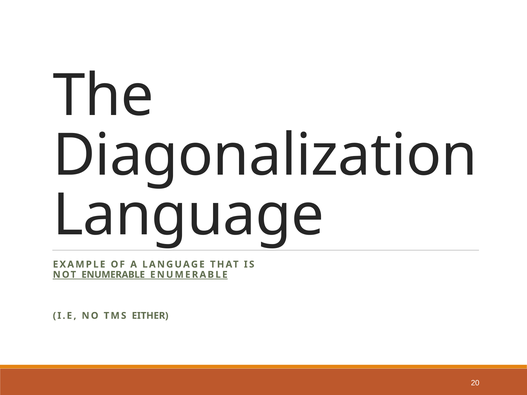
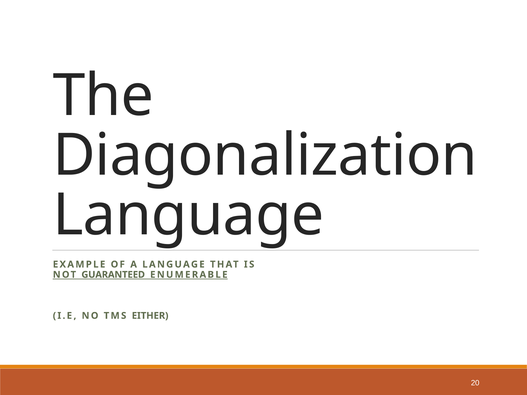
NOT ENUMERABLE: ENUMERABLE -> GUARANTEED (113, 275)
